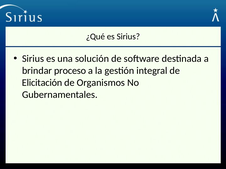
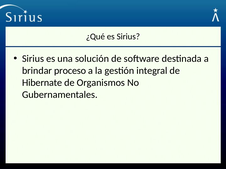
Elicitación: Elicitación -> Hibernate (42, 83)
